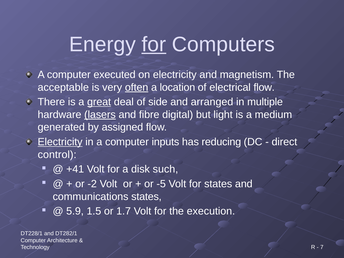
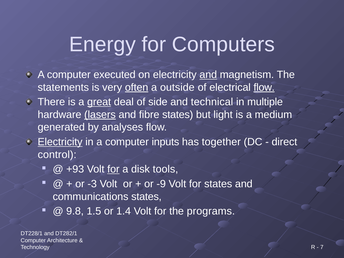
for underline: present -> none (154, 44)
and underline: none -> present (208, 75)
acceptable: acceptable -> statements (63, 87)
location: location -> outside (177, 87)
flow underline: none -> present (264, 87)
arranged: arranged -> technical (212, 102)
fibre digital: digital -> states (178, 115)
assigned: assigned -> analyses (122, 127)
reducing: reducing -> together (221, 142)
+41: +41 -> +93 (75, 169)
for underline: none -> present (113, 169)
such: such -> tools (165, 169)
-2: -2 -> -3 (92, 184)
-5: -5 -> -9 (161, 184)
5.9: 5.9 -> 9.8 (75, 211)
1.7: 1.7 -> 1.4 (124, 211)
execution: execution -> programs (211, 211)
